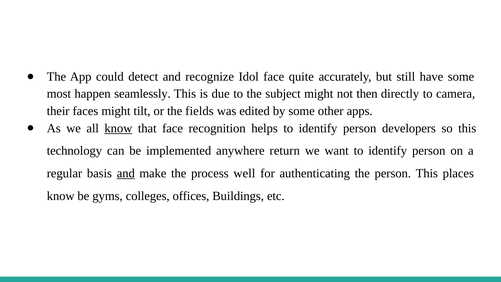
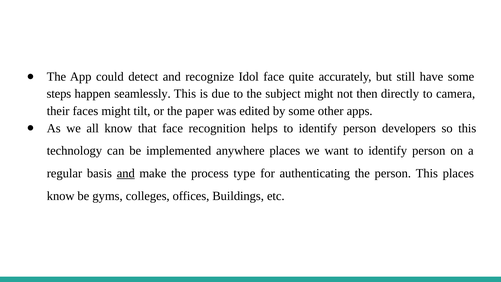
most: most -> steps (59, 94)
fields: fields -> paper (199, 111)
know underline: present -> none (118, 128)
anywhere return: return -> places (285, 151)
well: well -> type (244, 173)
